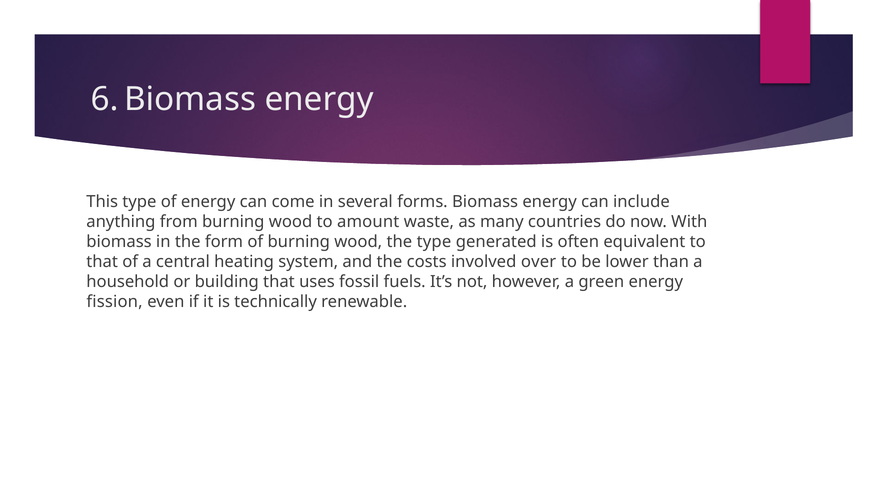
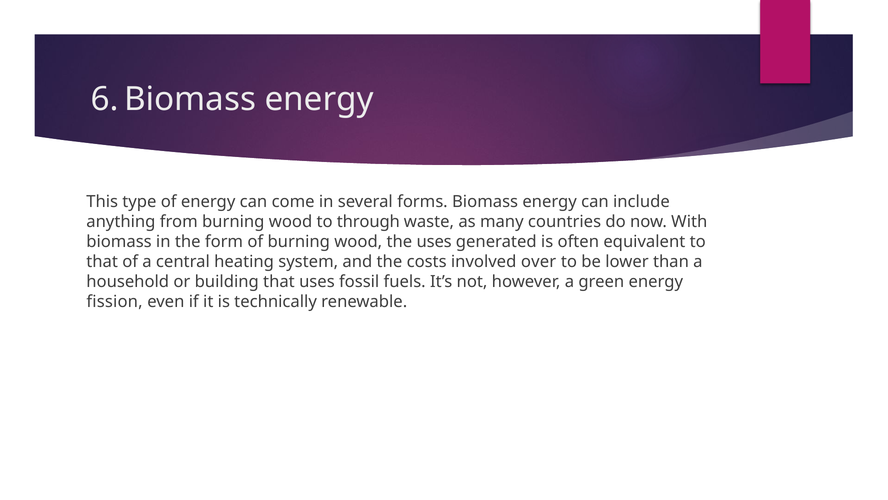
amount: amount -> through (368, 221)
the type: type -> uses (434, 241)
